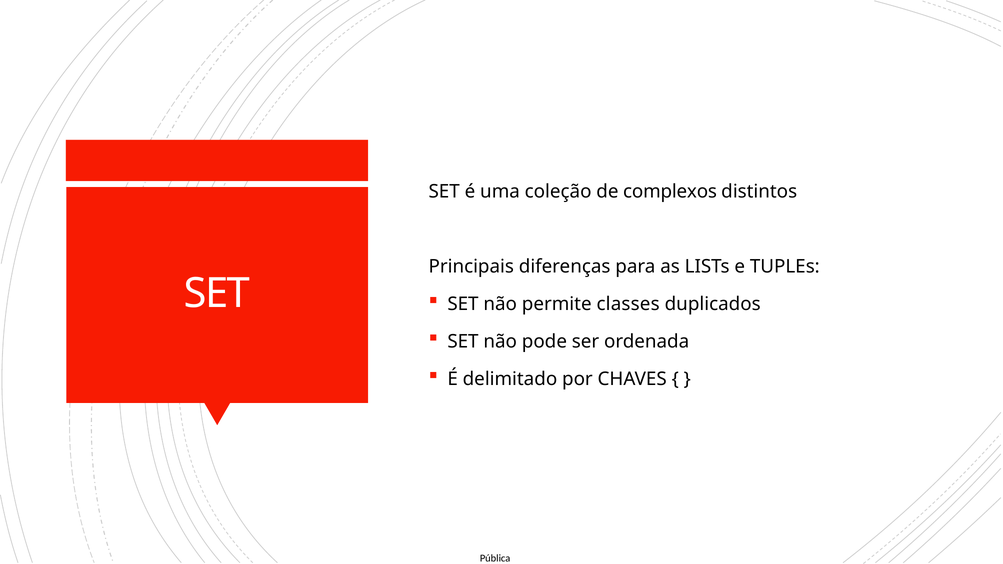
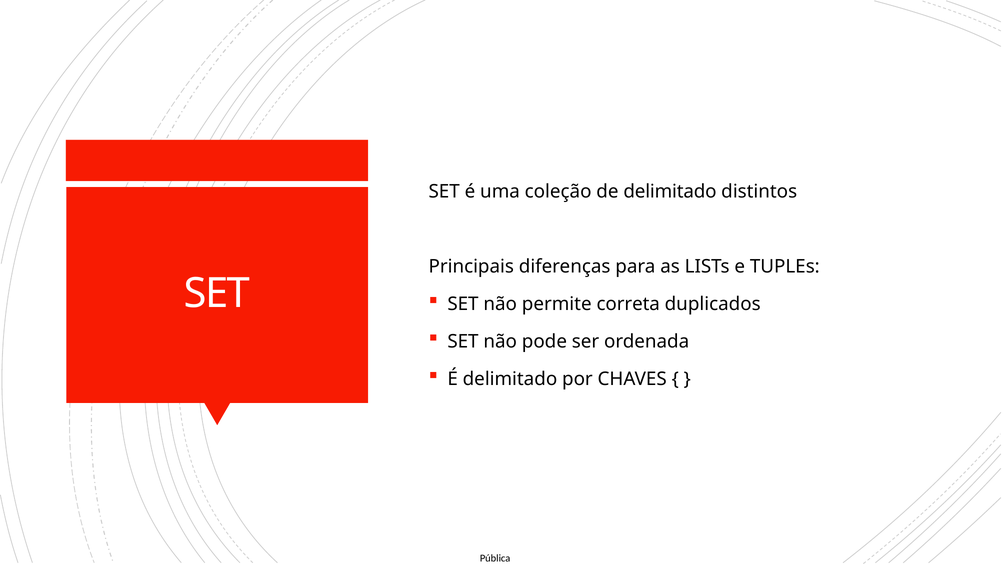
de complexos: complexos -> delimitado (670, 192)
classes: classes -> correta (628, 304)
